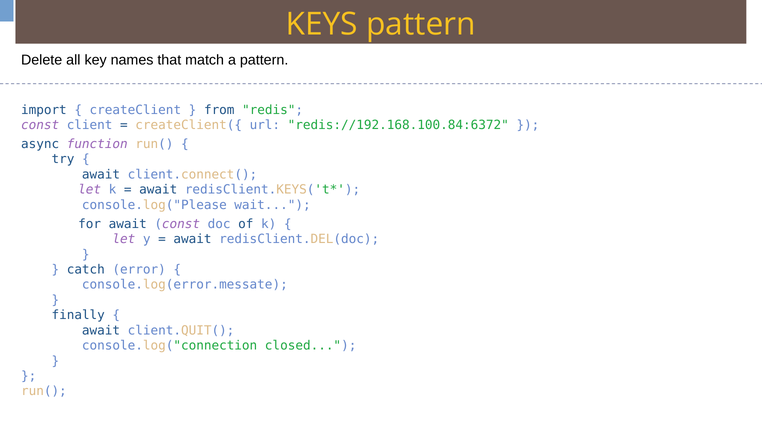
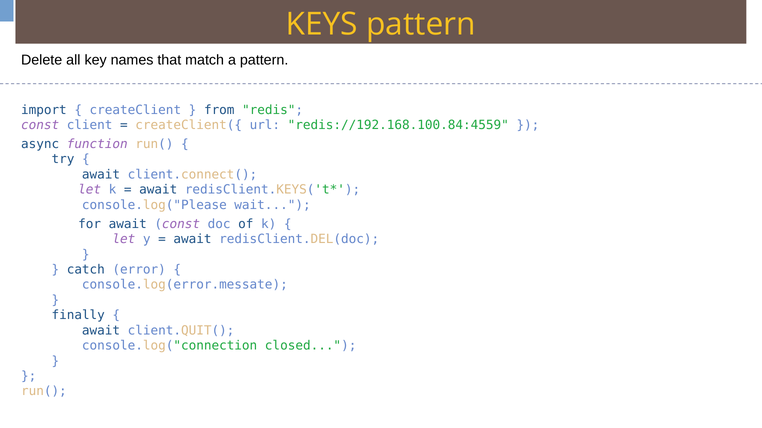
redis://192.168.100.84:6372: redis://192.168.100.84:6372 -> redis://192.168.100.84:4559 (398, 125)
